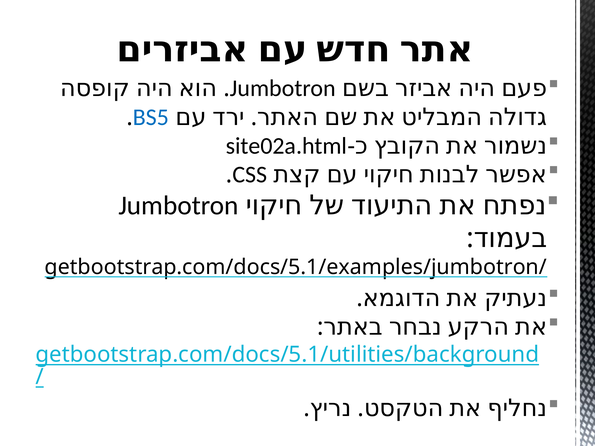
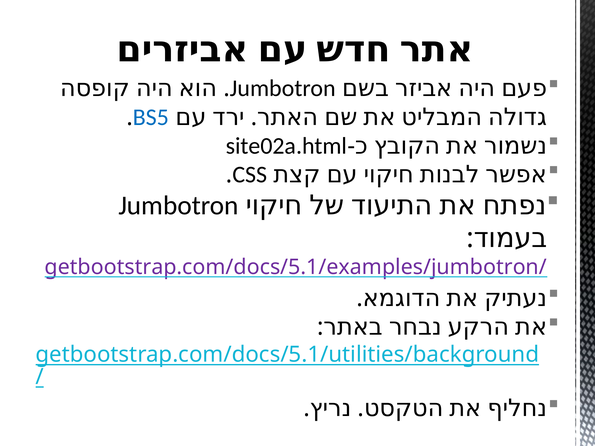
getbootstrap.com/docs/5.1/examples/jumbotron/ colour: black -> purple (296, 267)
